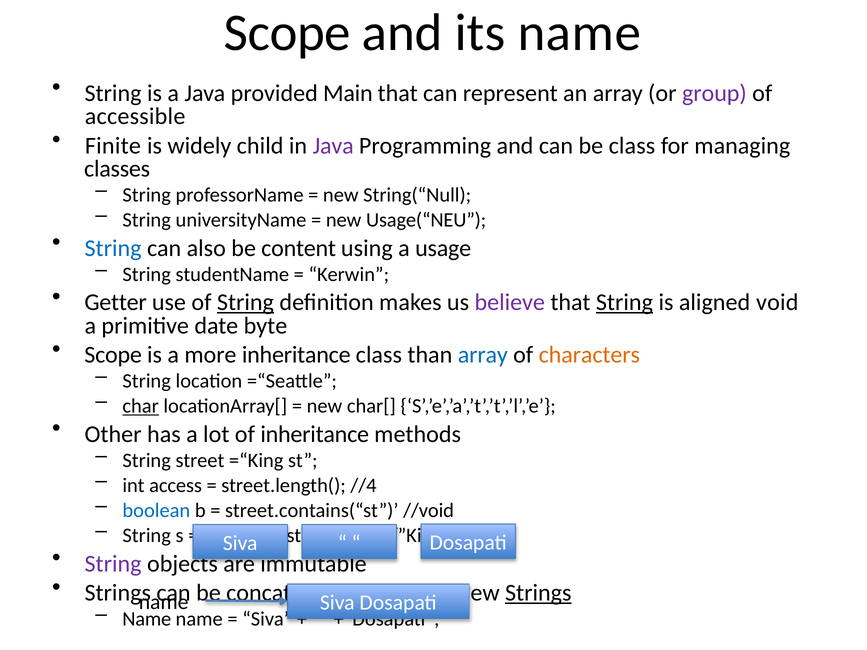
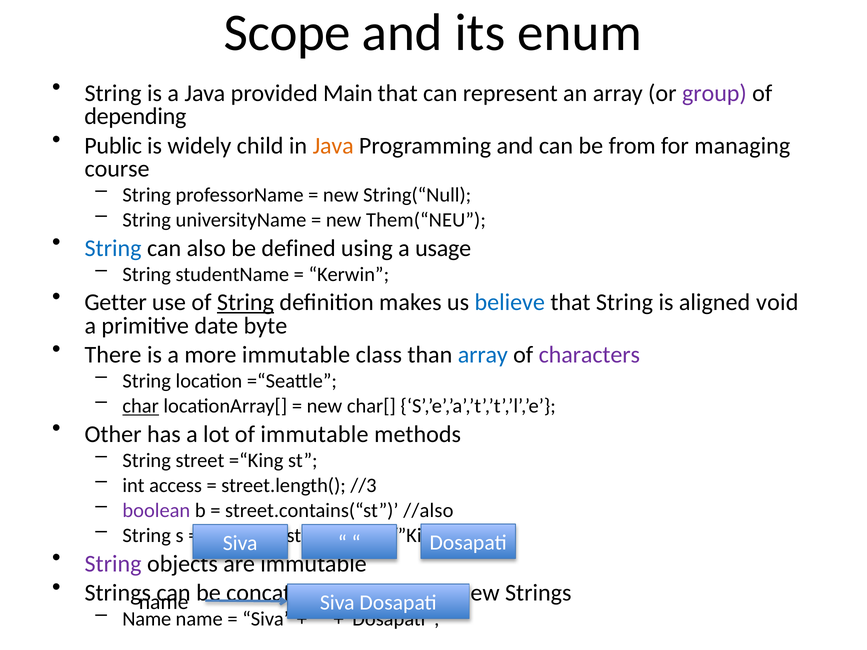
its name: name -> enum (580, 33)
accessible: accessible -> depending (135, 116)
Finite: Finite -> Public (113, 146)
Java colour: purple -> orange (333, 146)
be class: class -> from (632, 146)
classes: classes -> course (117, 169)
Usage(“NEU: Usage(“NEU -> Them(“NEU (426, 220)
content: content -> defined (299, 248)
believe colour: purple -> blue (510, 303)
String underline: present -> none (624, 303)
Scope: Scope -> There (113, 355)
more inheritance: inheritance -> immutable (296, 355)
characters colour: orange -> purple (589, 355)
of inheritance: inheritance -> immutable (314, 434)
//4: //4 -> //3 (364, 486)
boolean colour: blue -> purple (156, 511)
//void: //void -> //also (428, 511)
Strings underline: present -> none (538, 593)
